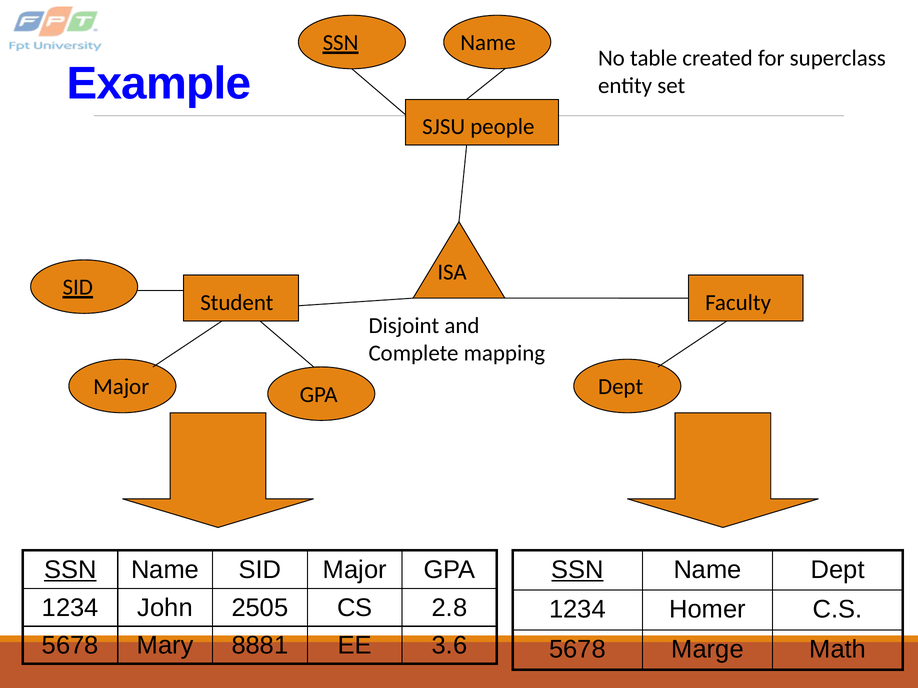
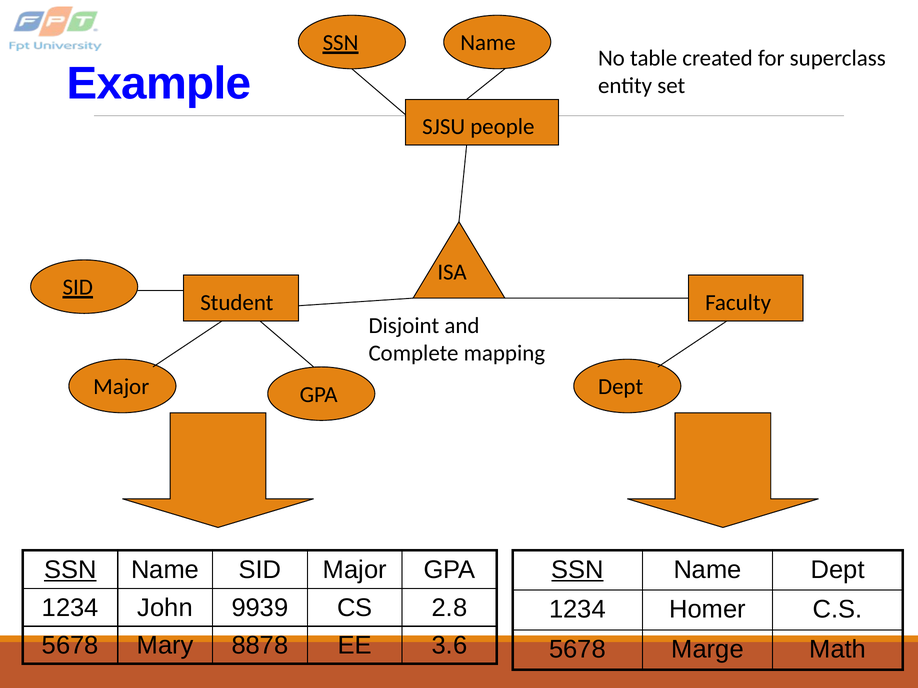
2505: 2505 -> 9939 (260, 608)
8881: 8881 -> 8878 (260, 646)
